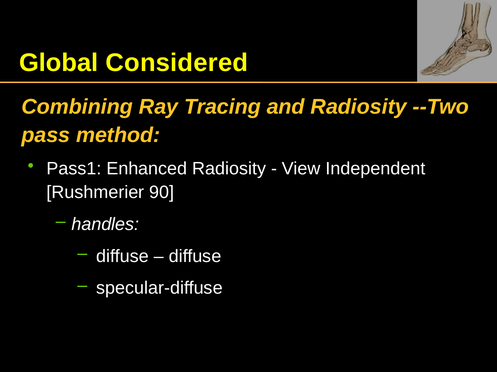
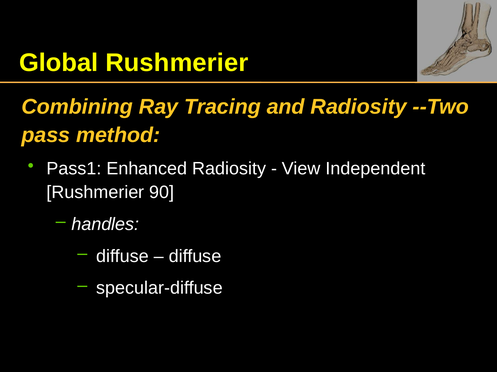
Global Considered: Considered -> Rushmerier (177, 63)
